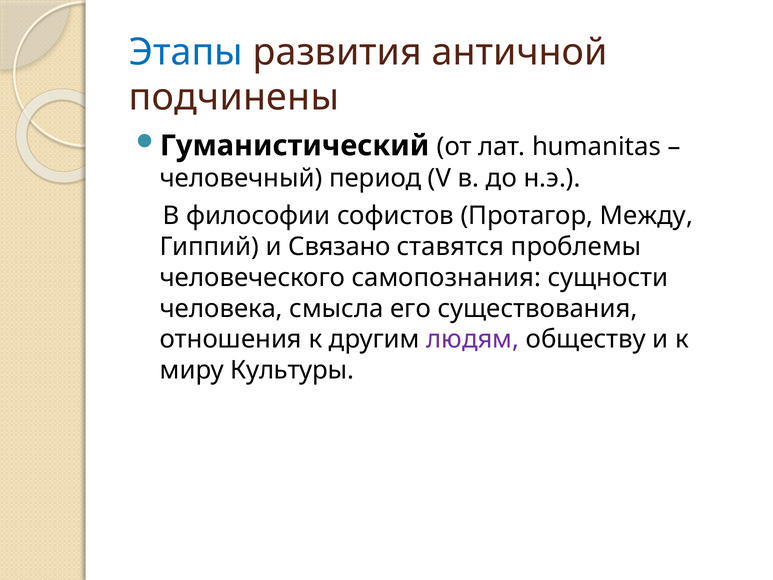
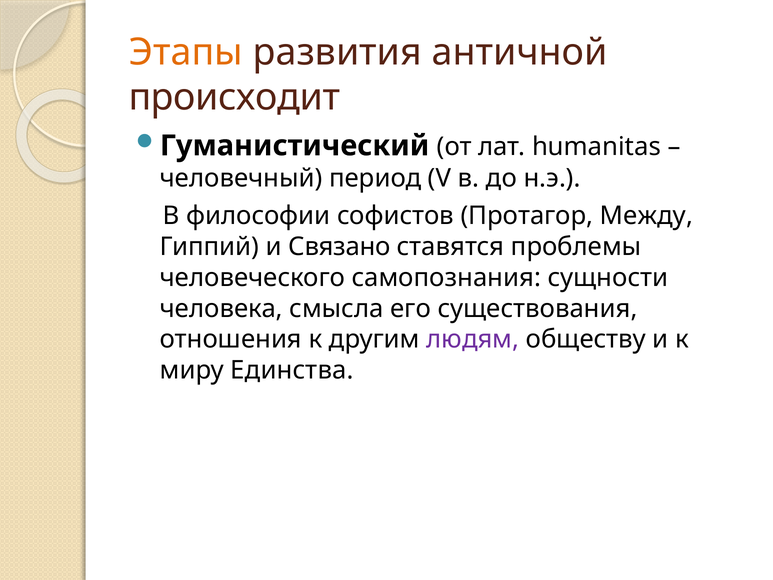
Этапы colour: blue -> orange (186, 52)
подчинены: подчинены -> происходит (234, 97)
Культуры: Культуры -> Единства (292, 370)
